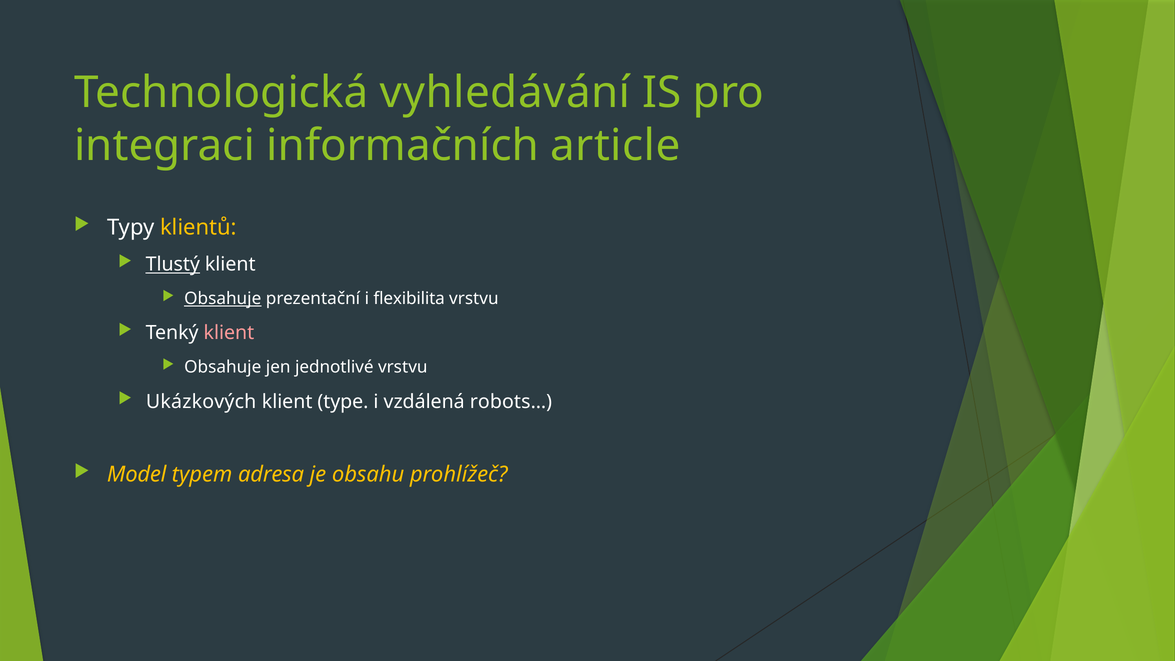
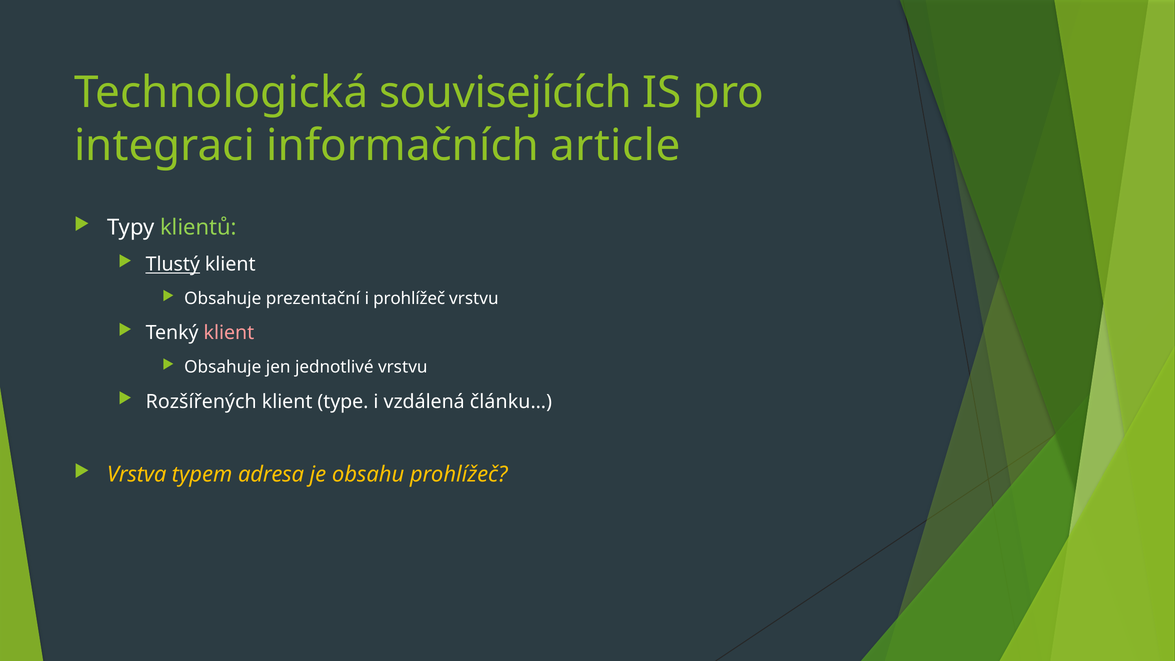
vyhledávání: vyhledávání -> souvisejících (506, 93)
klientů colour: yellow -> light green (198, 227)
Obsahuje underline: present -> none (223, 299)
i flexibilita: flexibilita -> prohlížeč (409, 299)
Ukázkových: Ukázkových -> Rozšířených (201, 402)
robots…: robots… -> článku… (511, 402)
Model: Model -> Vrstva (137, 475)
